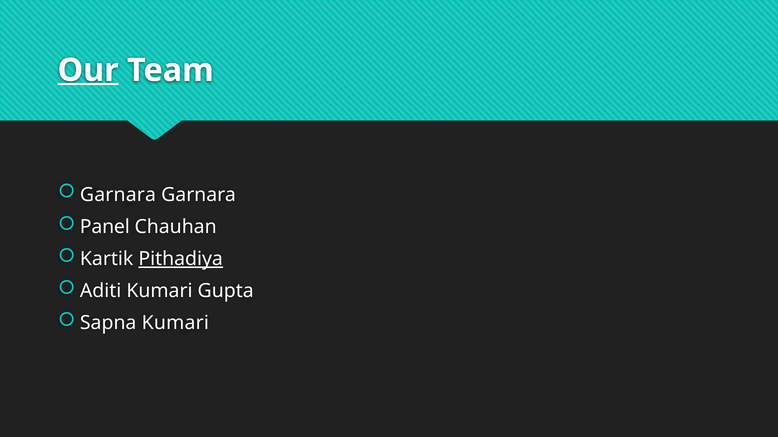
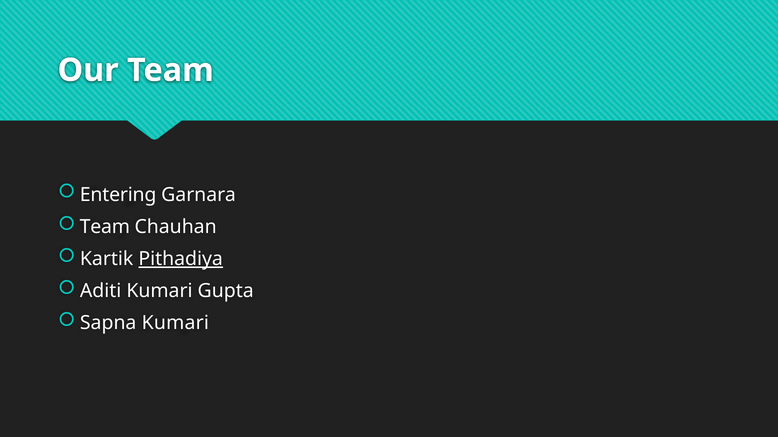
Our underline: present -> none (88, 70)
Garnara: Garnara -> Entering (118, 195)
Panel: Panel -> Team (105, 227)
